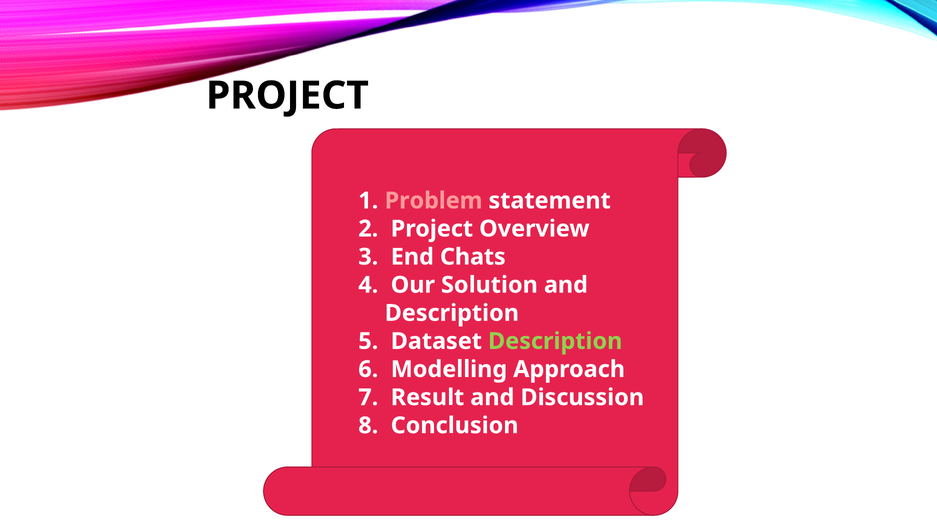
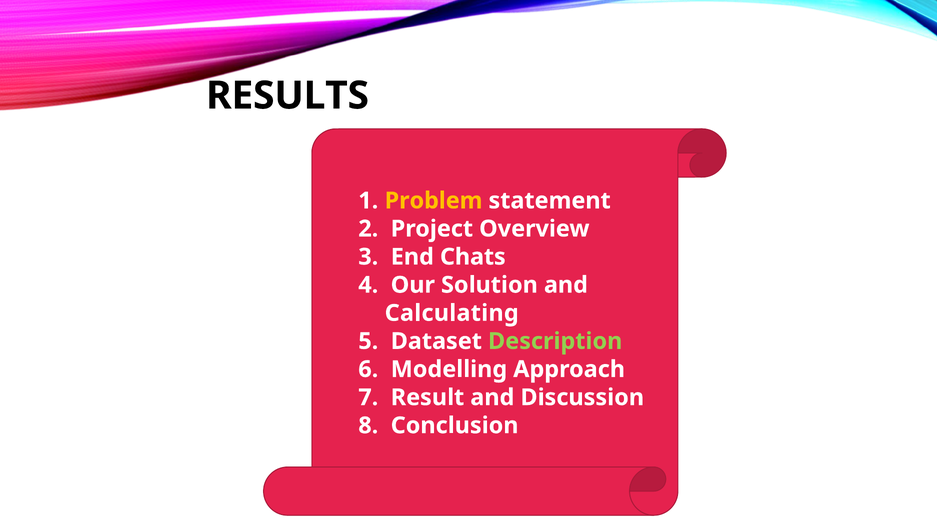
PROJECT: PROJECT -> RESULTS (288, 96)
Problem colour: pink -> yellow (434, 201)
Description: Description -> Calculating (452, 313)
